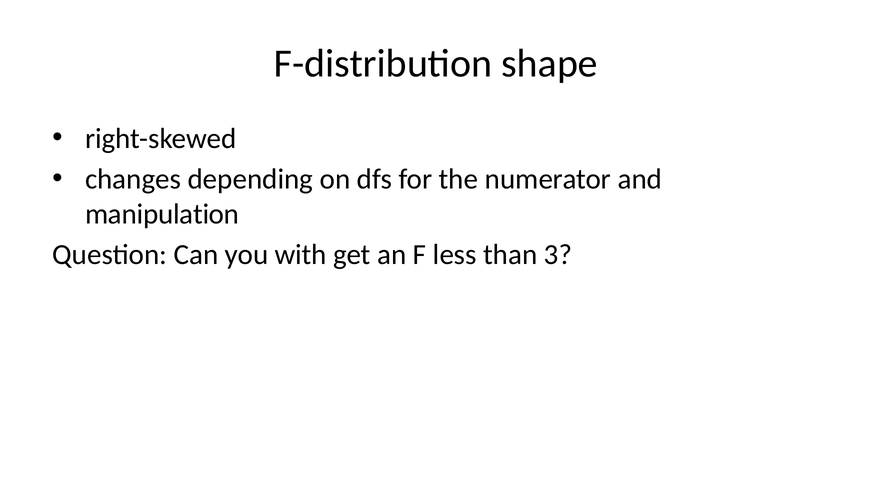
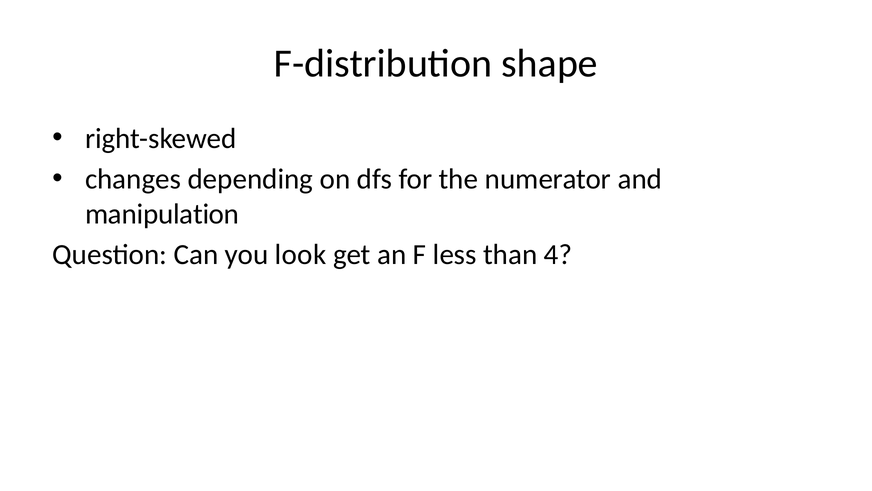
with: with -> look (301, 255)
3: 3 -> 4 (558, 255)
